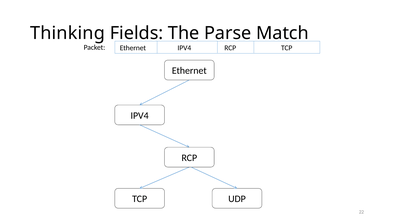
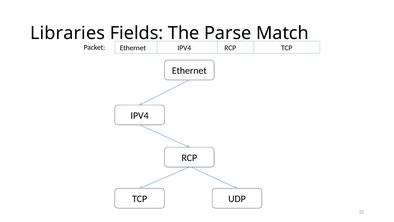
Thinking: Thinking -> Libraries (68, 33)
